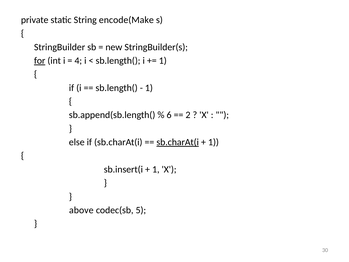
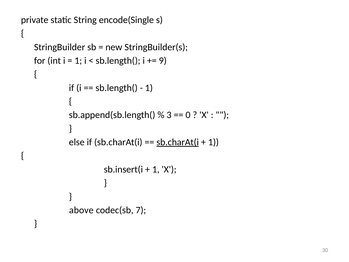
encode(Make: encode(Make -> encode(Single (126, 20)
for underline: present -> none (40, 61)
4: 4 -> 1 (78, 61)
1: 1 -> 9 (163, 61)
6: 6 -> 3 (169, 115)
2: 2 -> 0 (188, 115)
5: 5 -> 7 (141, 210)
